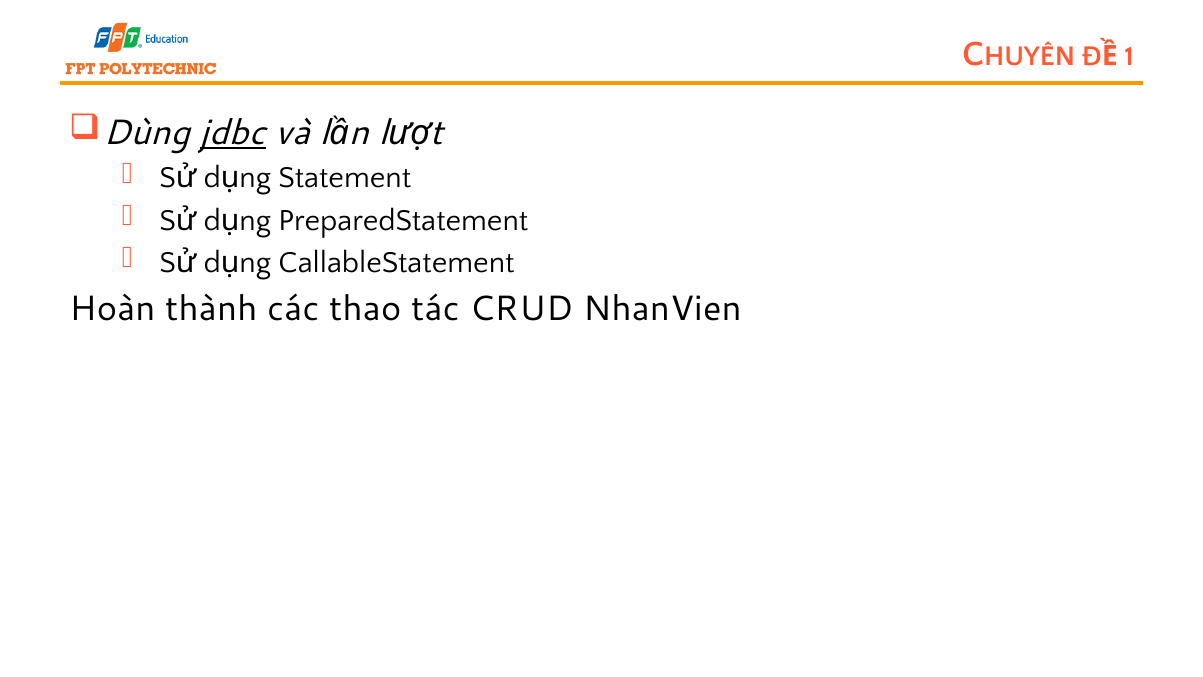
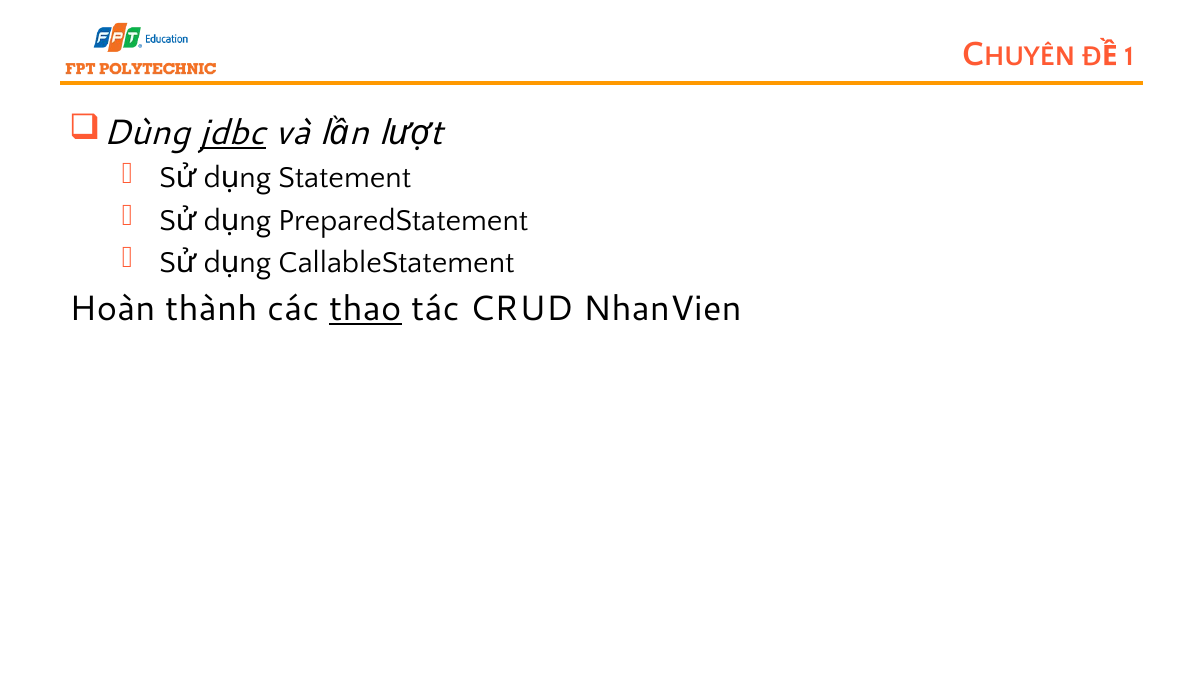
thao underline: none -> present (365, 309)
